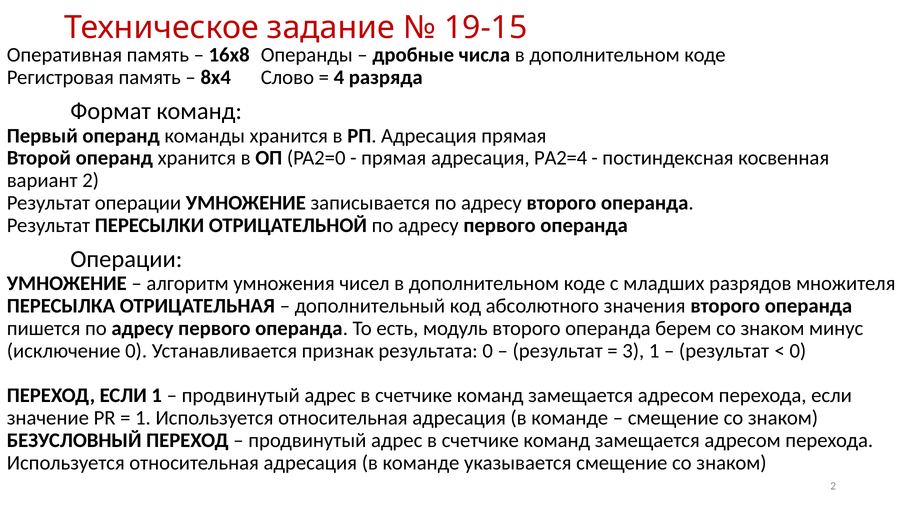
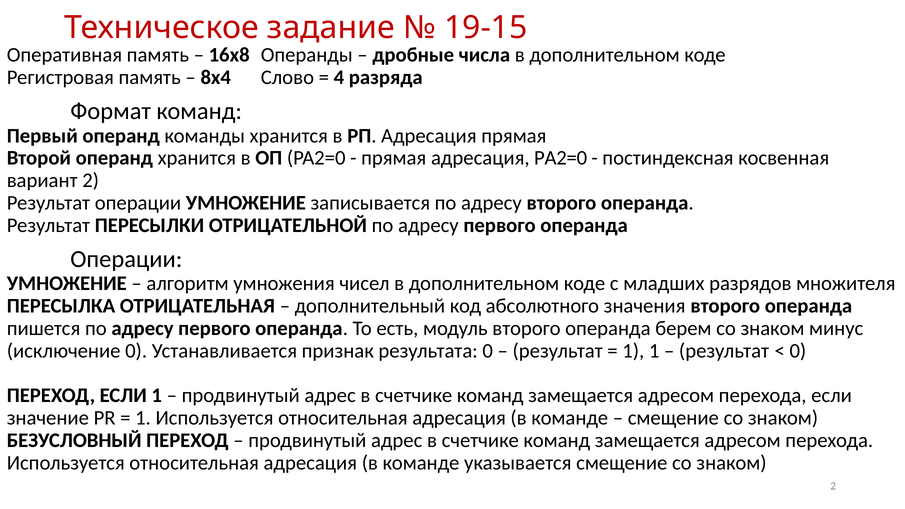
адресация PA2=4: PA2=4 -> PA2=0 (561, 158)
3: 3 -> 1 (633, 351)
